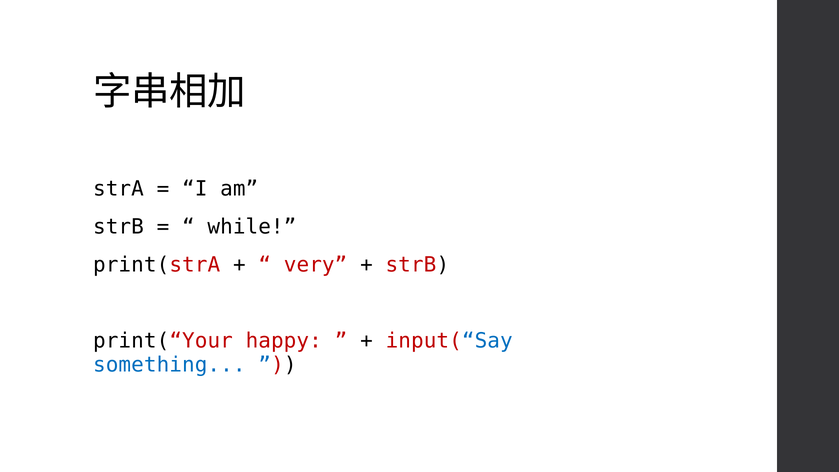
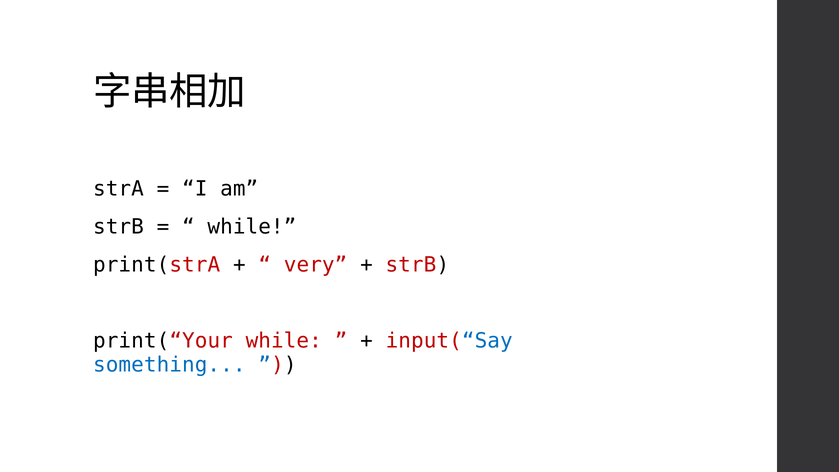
print(“Your happy: happy -> while (284, 341)
